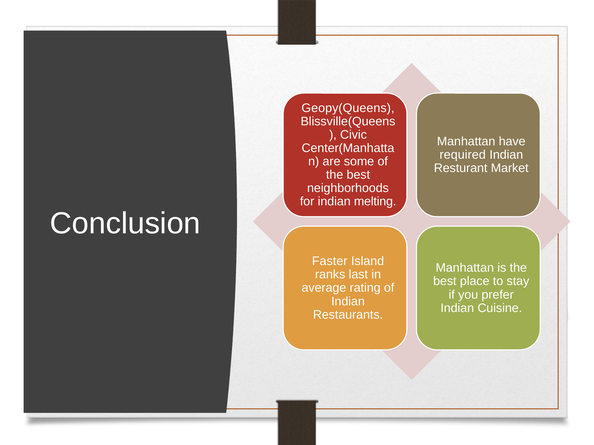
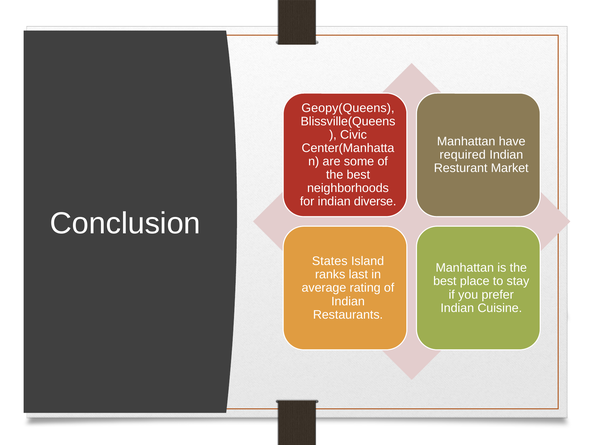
melting: melting -> diverse (375, 202)
Faster: Faster -> States (330, 261)
